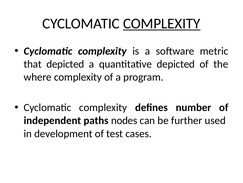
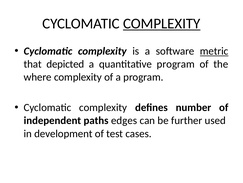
metric underline: none -> present (214, 51)
quantitative depicted: depicted -> program (176, 64)
nodes: nodes -> edges (124, 120)
